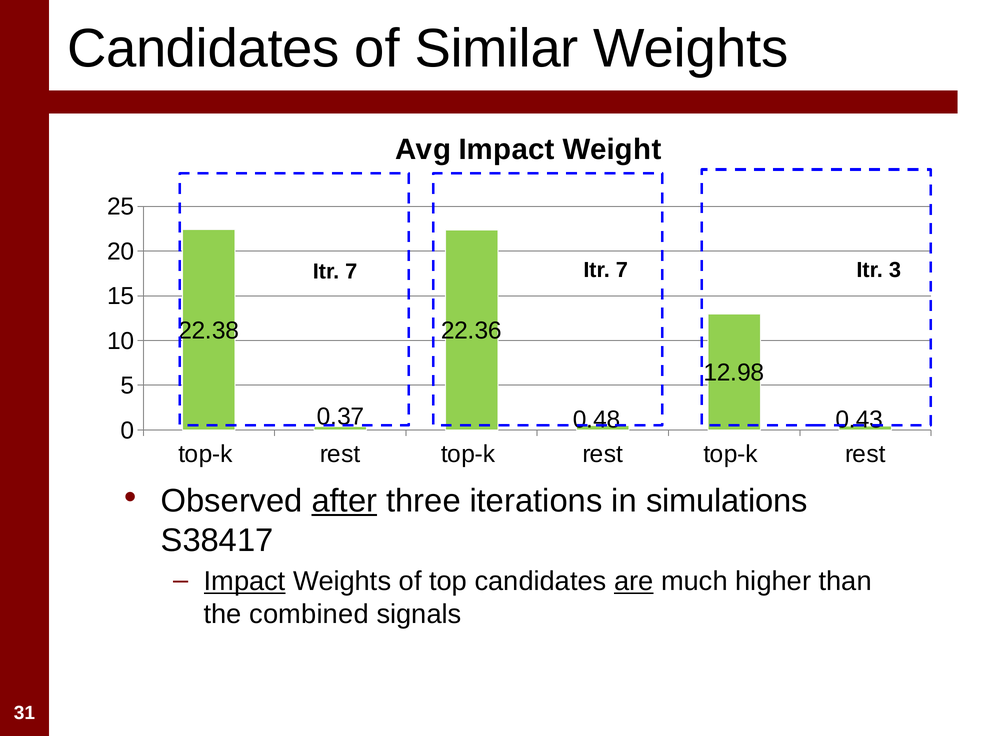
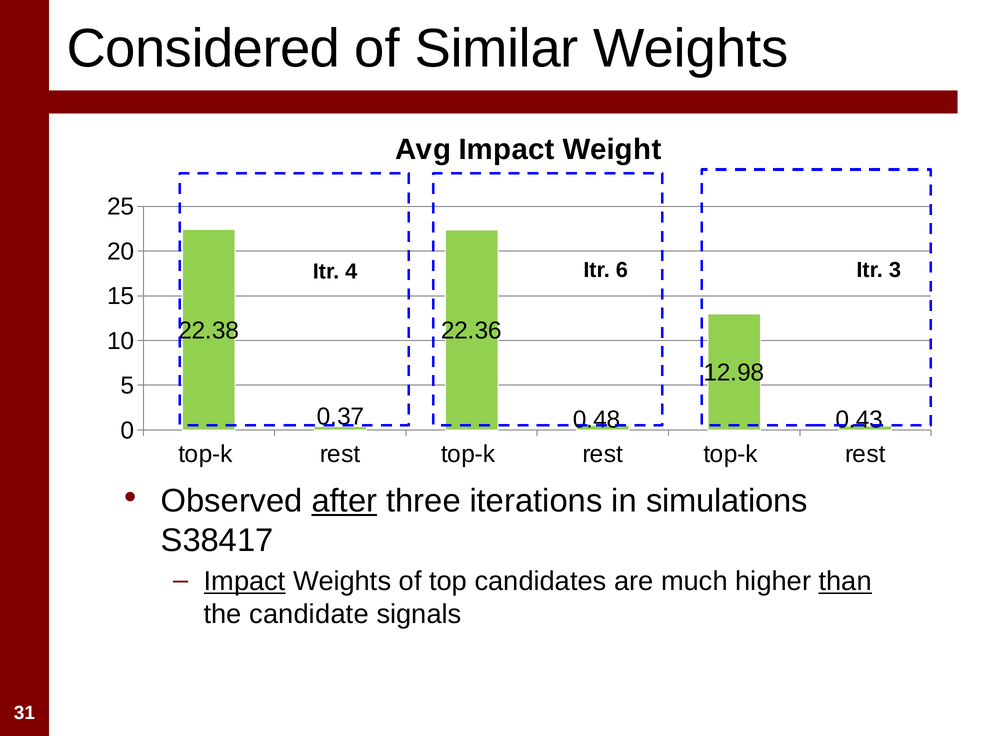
Candidates: Candidates -> Considered (203, 49)
7: 7 -> 4 (351, 272)
7: 7 -> 6 (622, 270)
are underline: present -> none (634, 581)
than underline: none -> present (845, 581)
combined: combined -> candidate (309, 614)
